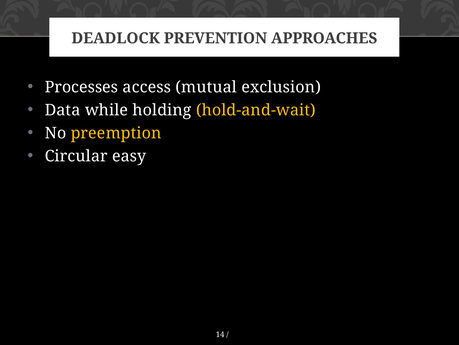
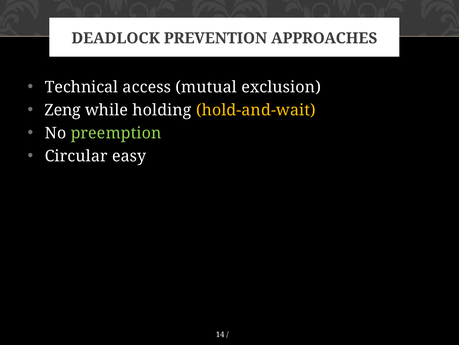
Processes: Processes -> Technical (81, 87)
Data: Data -> Zeng (63, 110)
preemption colour: yellow -> light green (116, 133)
